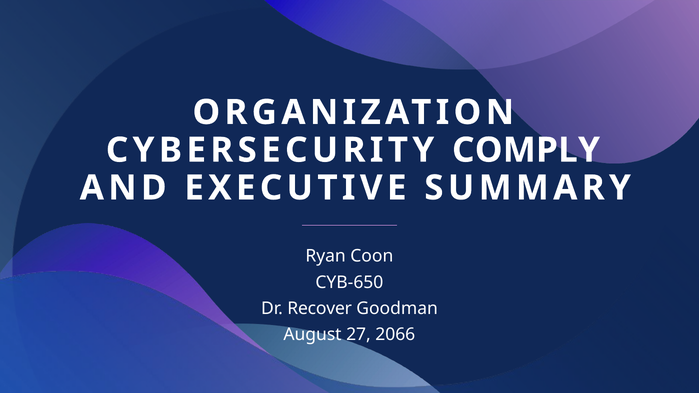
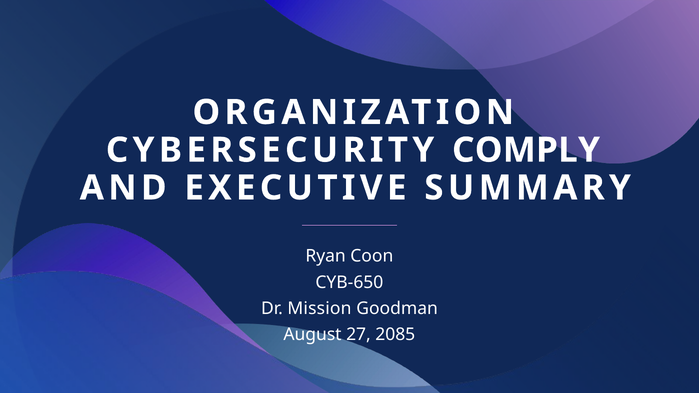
Recover: Recover -> Mission (319, 309)
2066: 2066 -> 2085 (395, 335)
